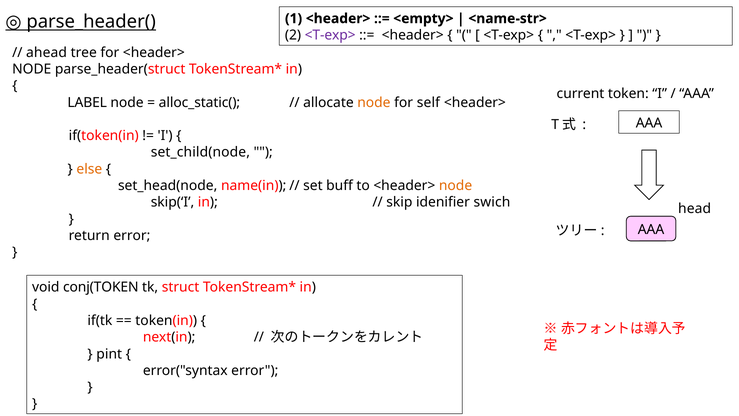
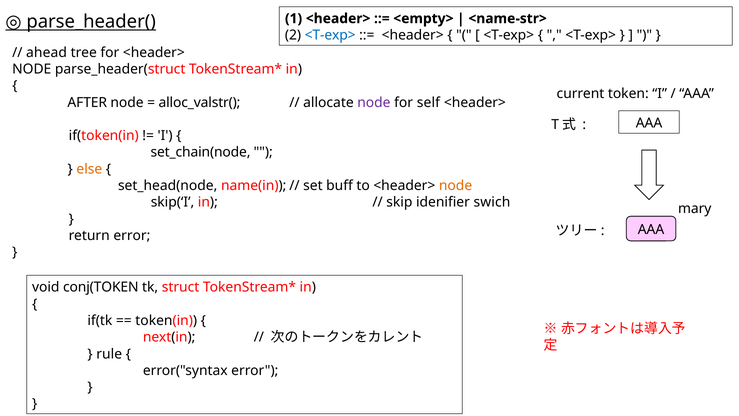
<T-exp> colour: purple -> blue (330, 35)
LABEL: LABEL -> AFTER (87, 102)
alloc_static(: alloc_static( -> alloc_valstr( (199, 102)
node colour: orange -> purple (374, 102)
set_child(node: set_child(node -> set_chain(node (200, 152)
head: head -> mary (695, 209)
pint: pint -> rule (109, 354)
